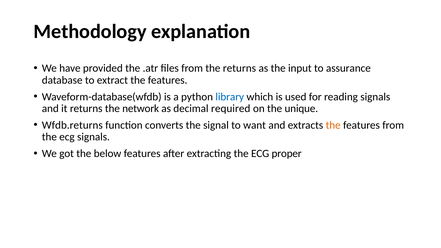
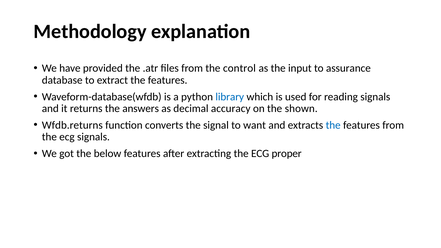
the returns: returns -> control (239, 68)
network: network -> answers (141, 109)
required: required -> accuracy (231, 109)
unique: unique -> shown (301, 109)
the colour: orange -> blue (333, 125)
